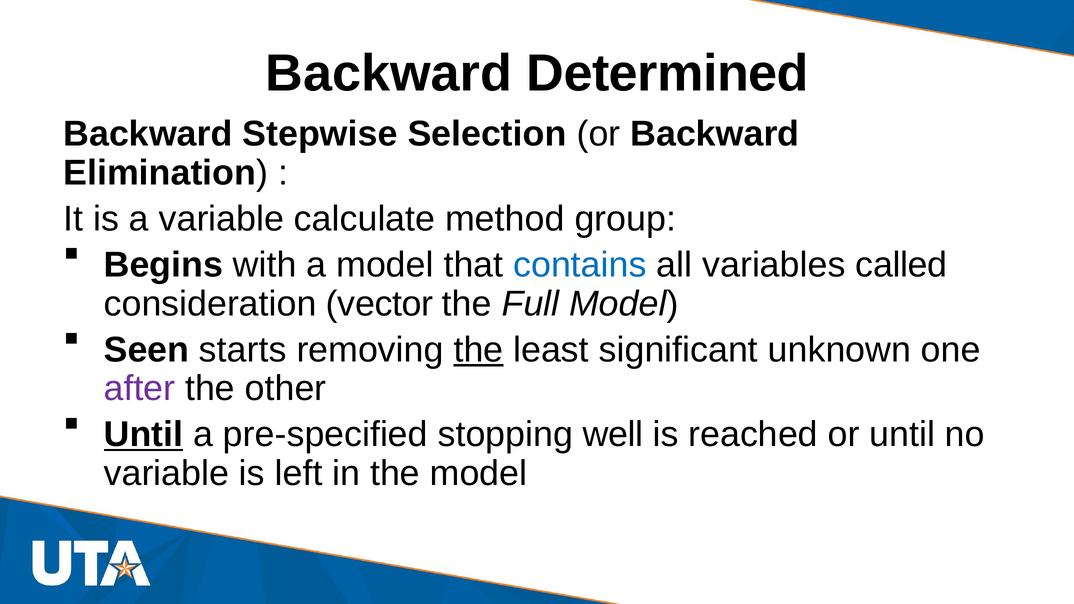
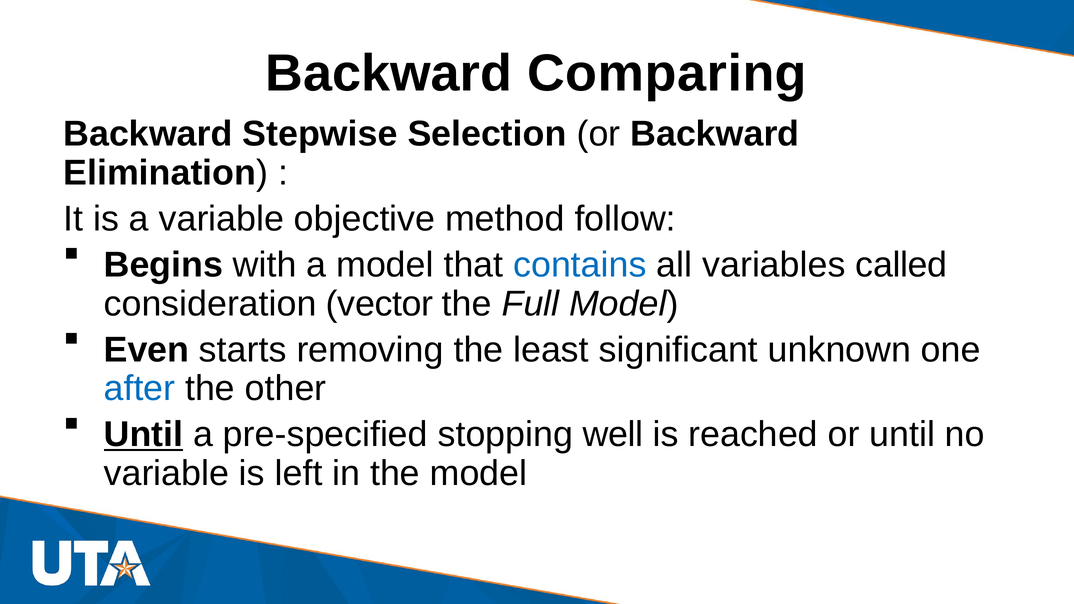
Determined: Determined -> Comparing (667, 73)
calculate: calculate -> objective (365, 219)
group: group -> follow (625, 219)
Seen: Seen -> Even (146, 350)
the underline: present -> none (478, 350)
after colour: purple -> blue (140, 389)
